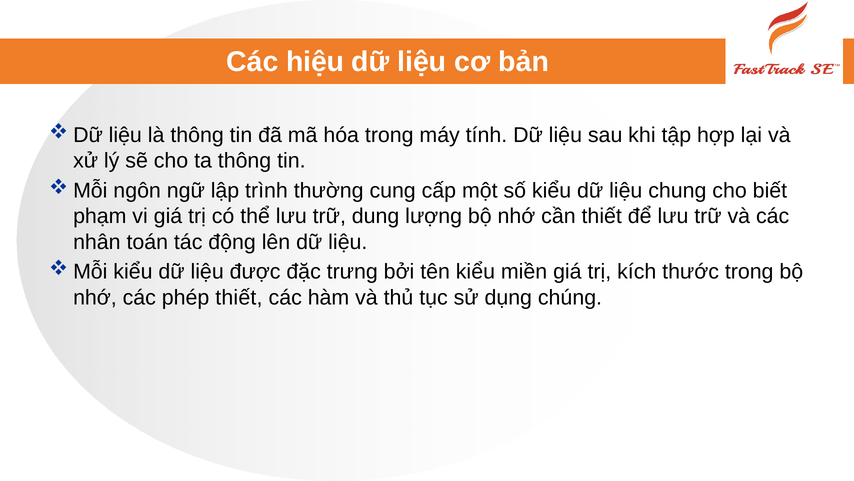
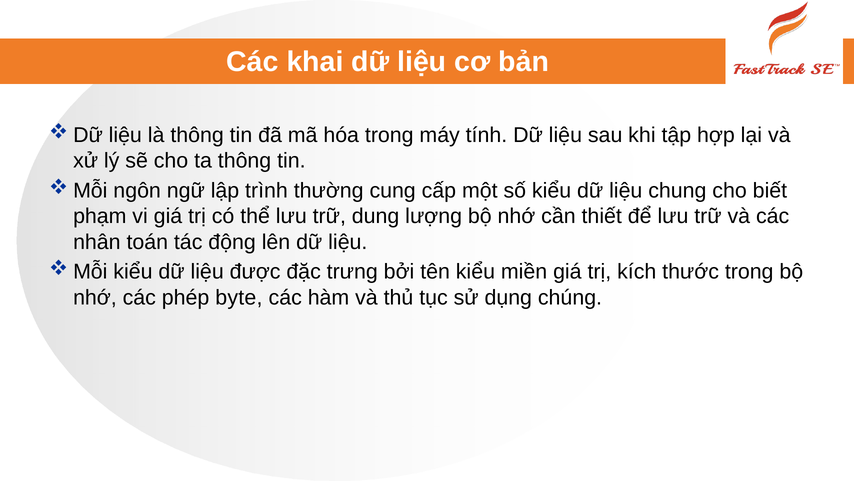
hiệu: hiệu -> khai (315, 62)
phép thiết: thiết -> byte (239, 297)
